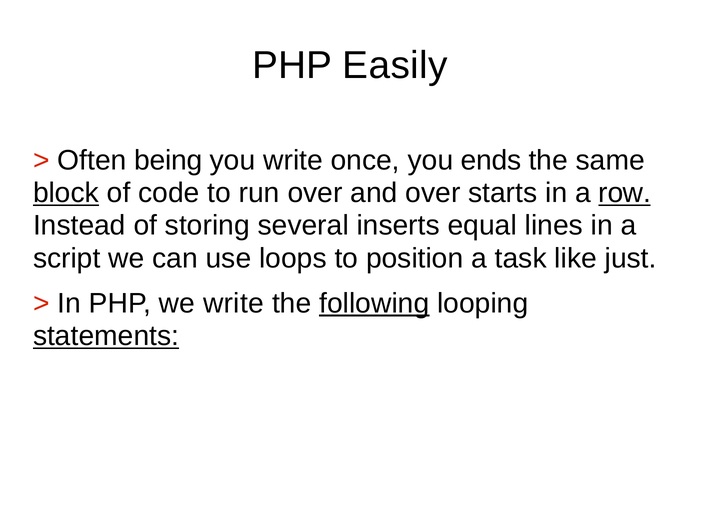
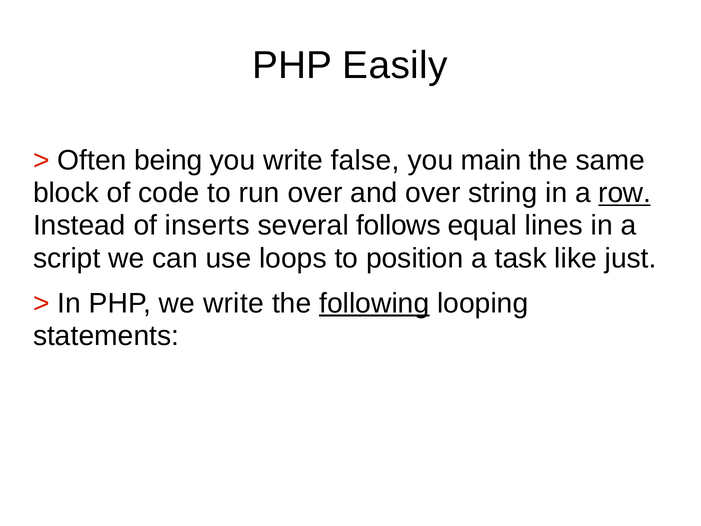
once: once -> false (365, 160)
ends: ends -> main (491, 160)
block underline: present -> none (66, 193)
starts: starts -> string (503, 193)
storing: storing -> inserts (207, 225)
inserts: inserts -> follows (398, 225)
statements underline: present -> none (106, 336)
